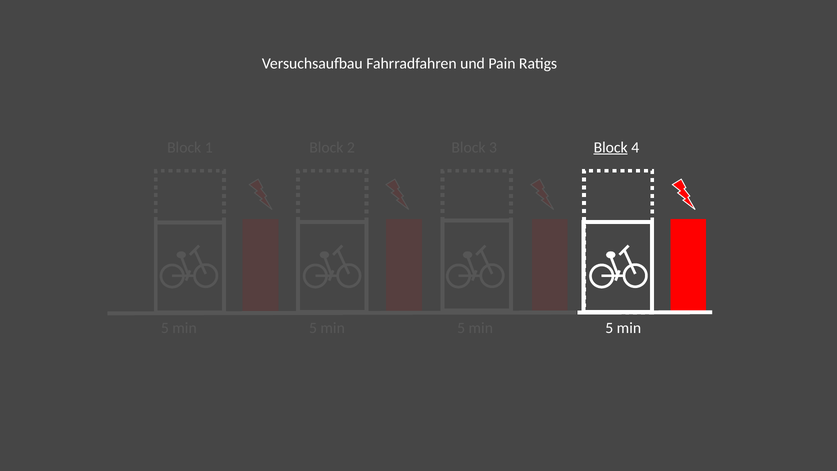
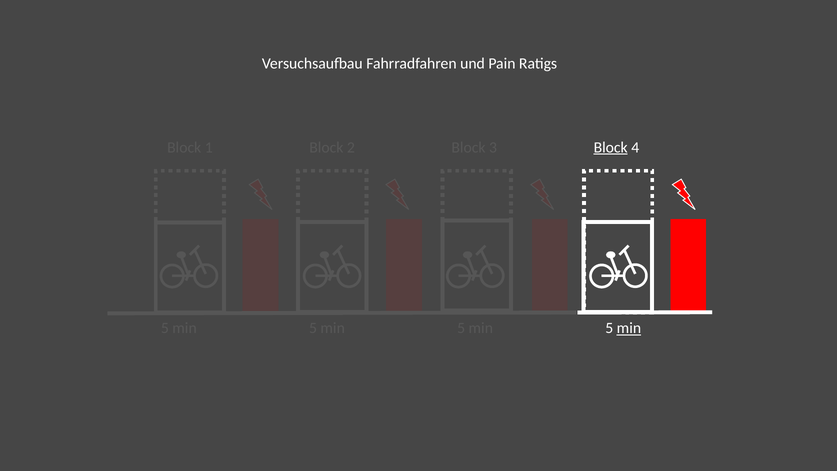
min underline: none -> present (629, 328)
